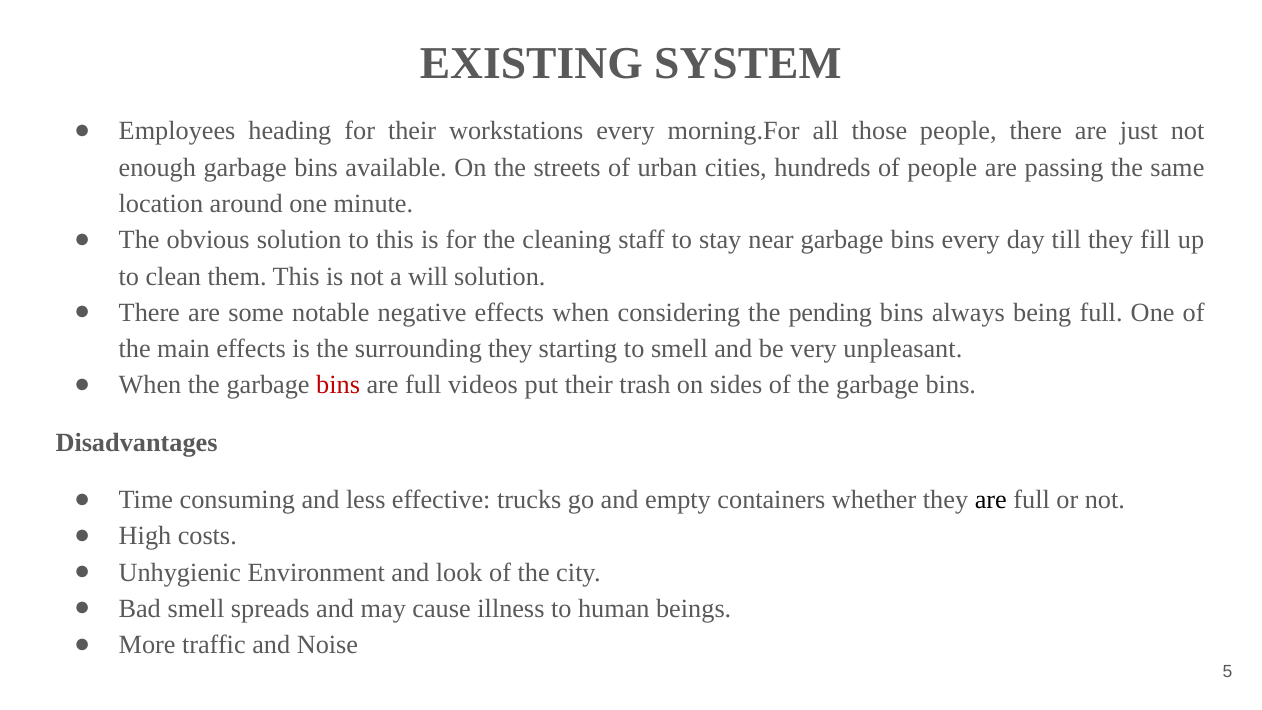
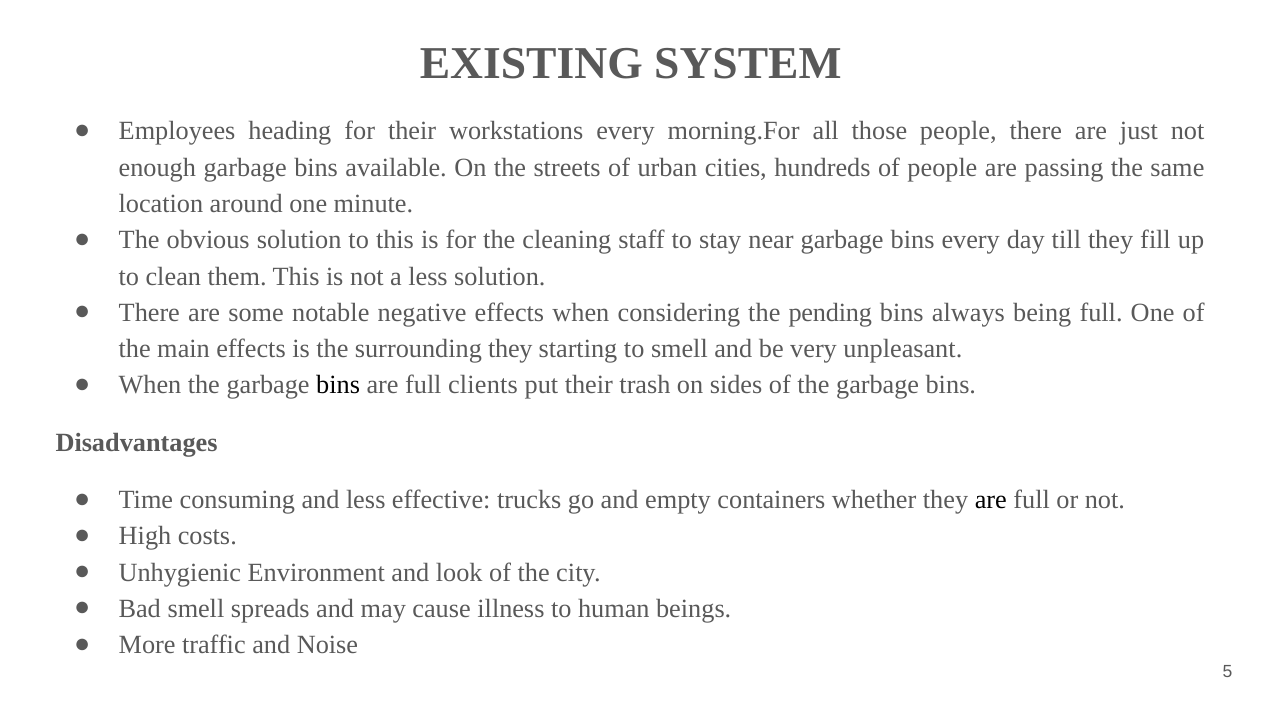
a will: will -> less (428, 276)
bins colour: red -> black (338, 385)
videos: videos -> clients (483, 385)
